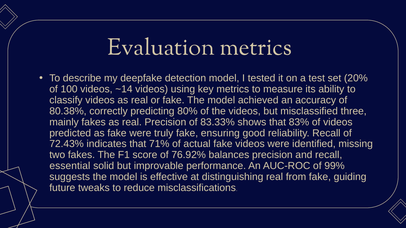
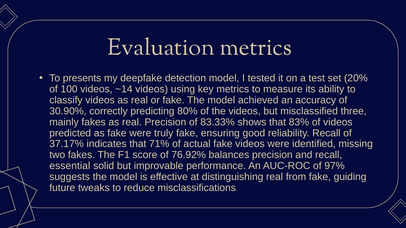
describe: describe -> presents (82, 78)
80.38%: 80.38% -> 30.90% (68, 111)
72.43%: 72.43% -> 37.17% (67, 144)
99%: 99% -> 97% (335, 166)
